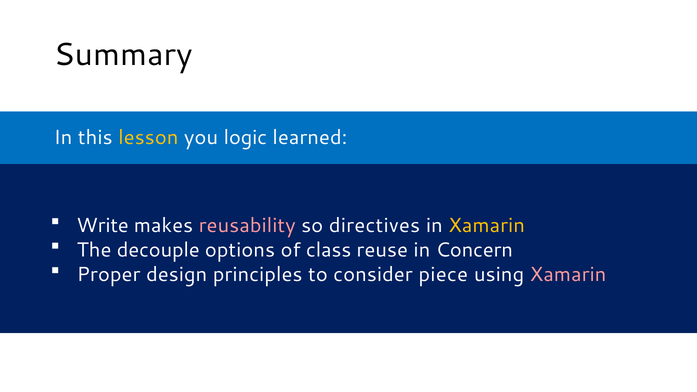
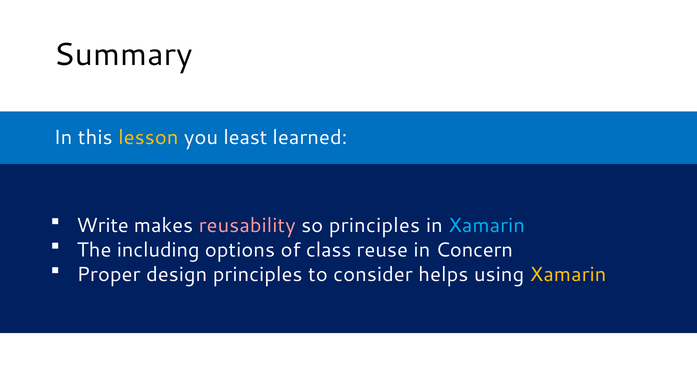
logic: logic -> least (245, 138)
so directives: directives -> principles (375, 226)
Xamarin colour: yellow -> light blue (487, 226)
decouple: decouple -> including (158, 250)
piece: piece -> helps (443, 274)
Xamarin colour: pink -> yellow (568, 274)
